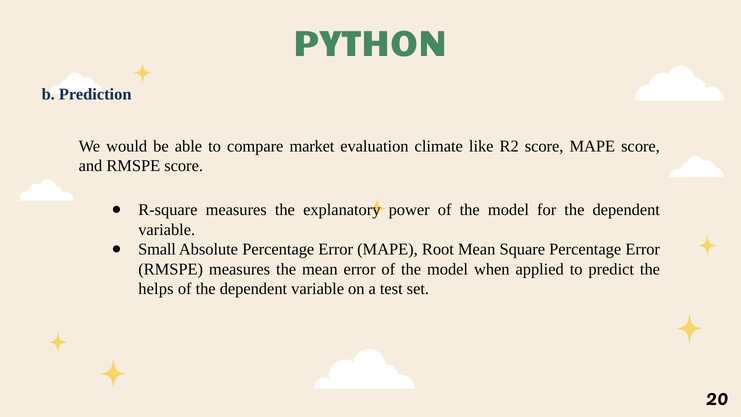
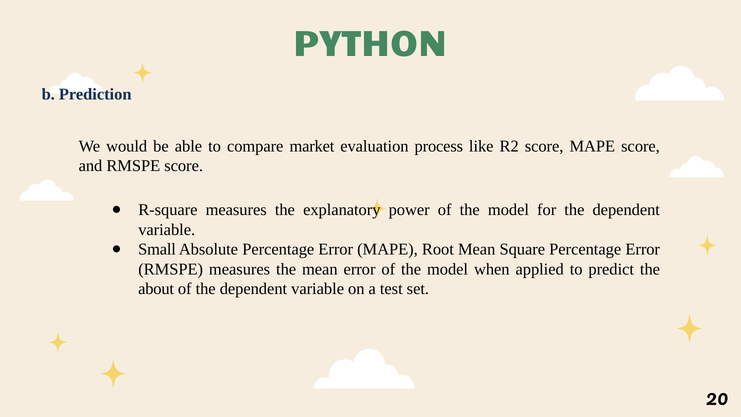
climate: climate -> process (439, 146)
helps: helps -> about (156, 289)
